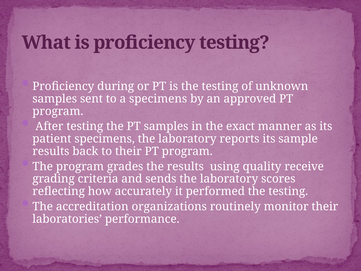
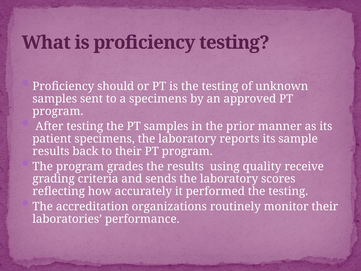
during: during -> should (116, 86)
exact: exact -> prior (240, 126)
